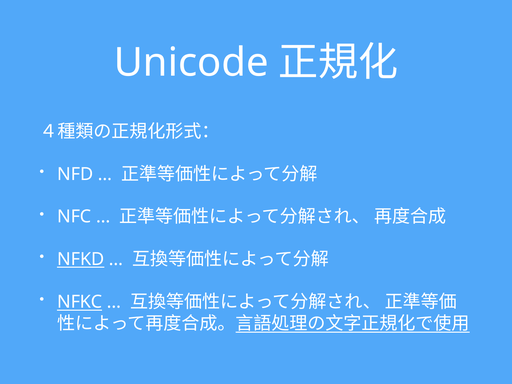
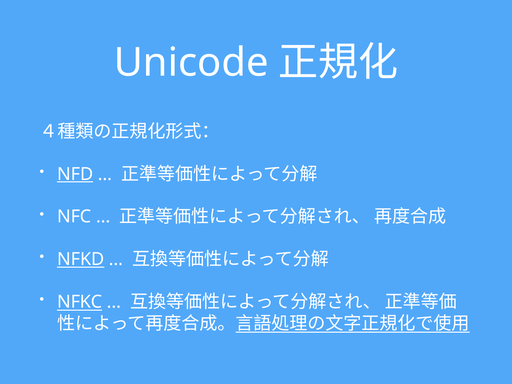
NFD underline: none -> present (75, 174)
